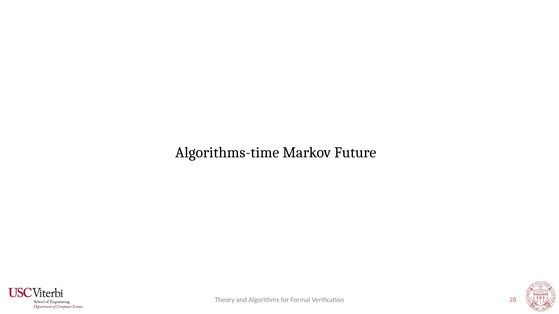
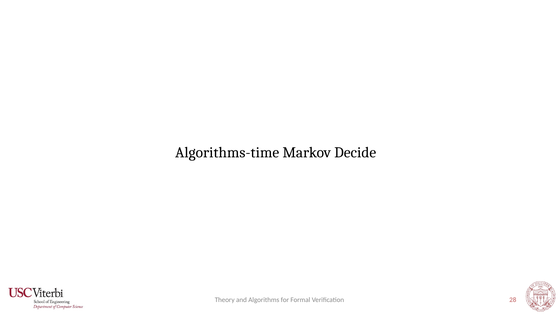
Future: Future -> Decide (355, 153)
